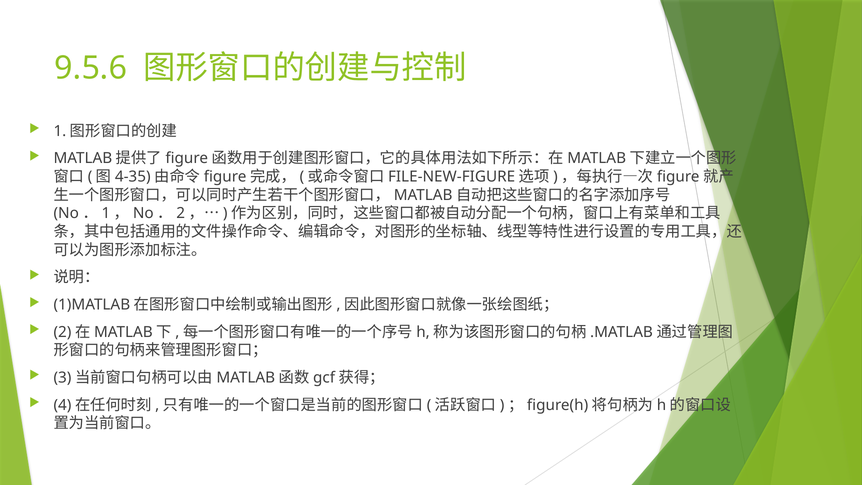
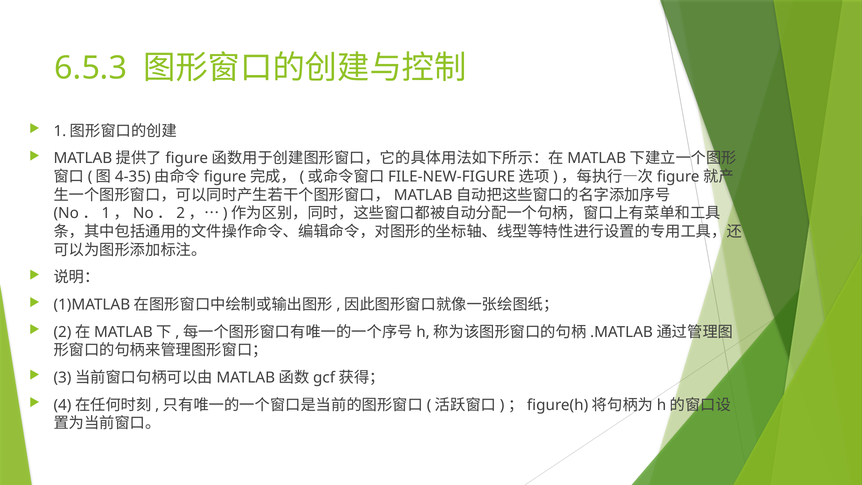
9.5.6: 9.5.6 -> 6.5.3 (91, 68)
